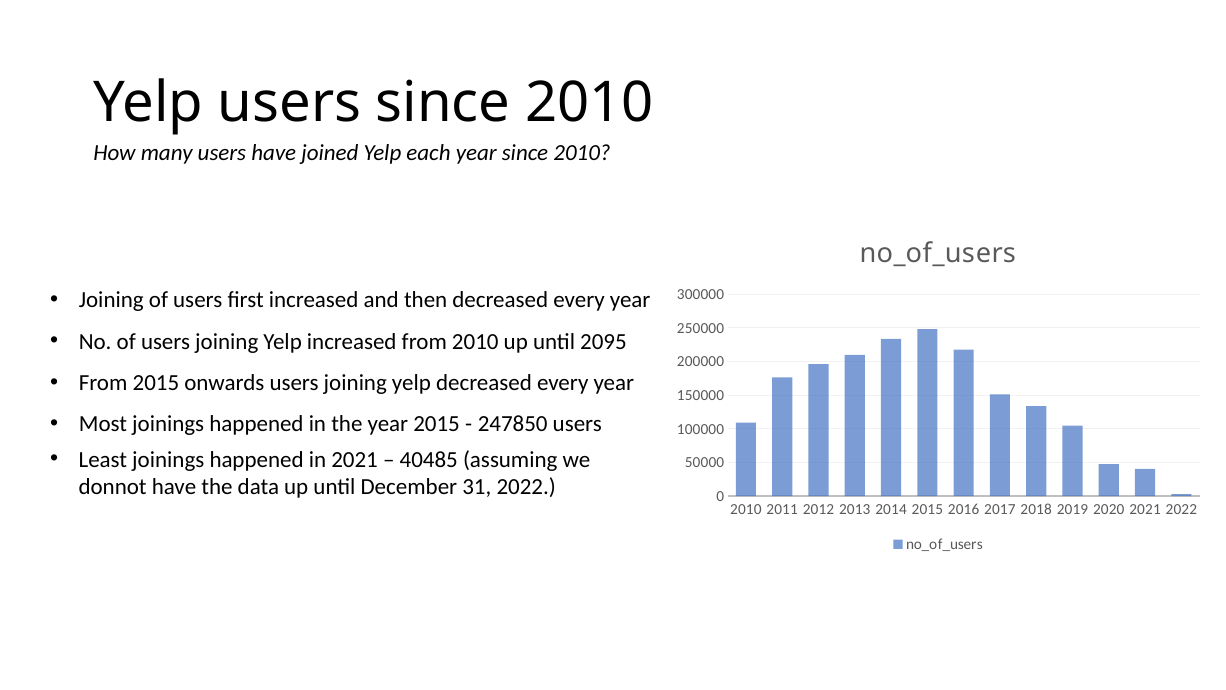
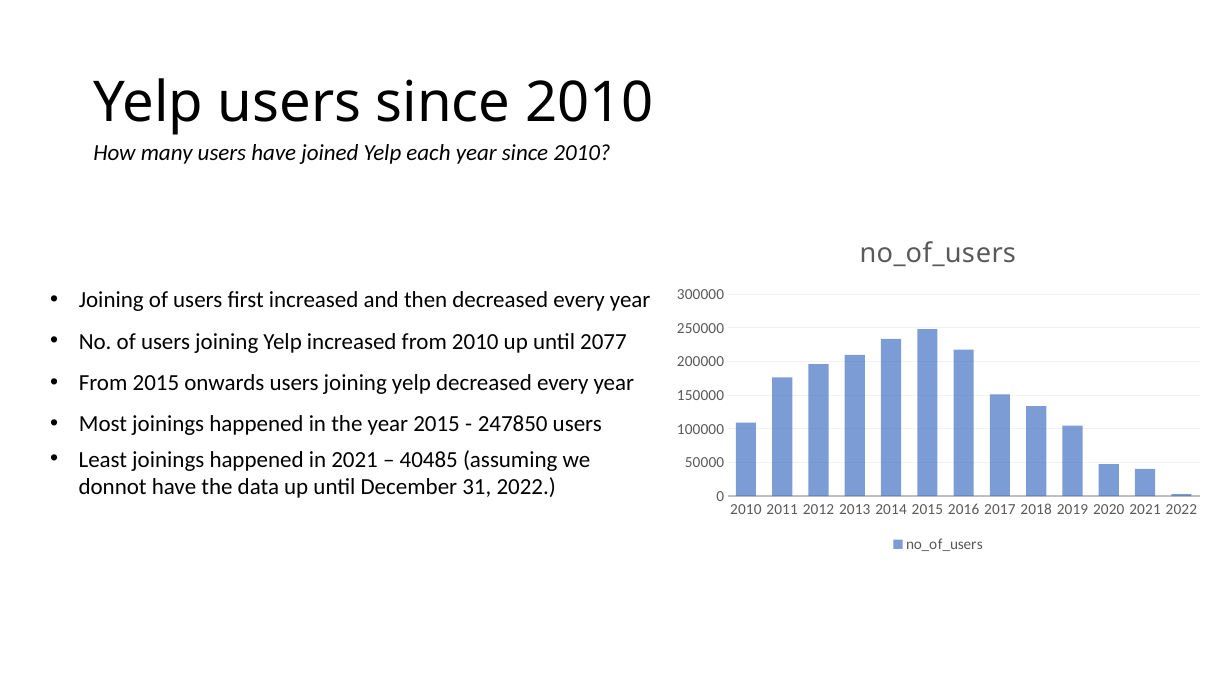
2095: 2095 -> 2077 (603, 341)
